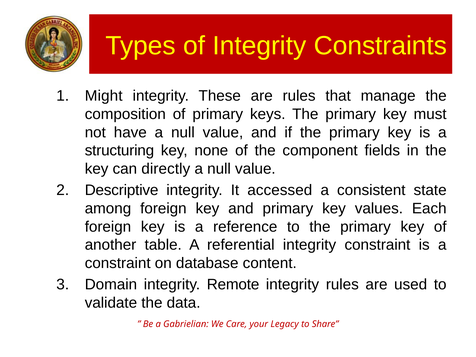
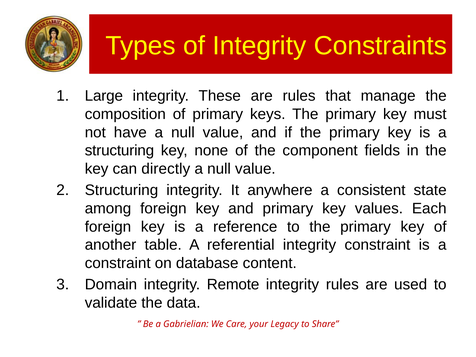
Might: Might -> Large (104, 96)
Descriptive: Descriptive -> Structuring (121, 190)
accessed: accessed -> anywhere (280, 190)
